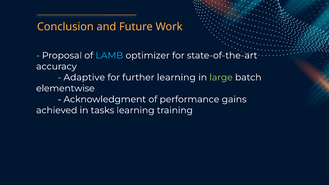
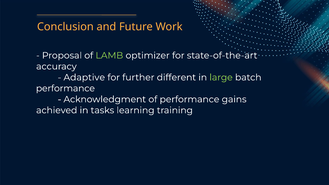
LAMB colour: light blue -> light green (109, 55)
further learning: learning -> different (176, 77)
elementwise: elementwise -> performance (65, 88)
